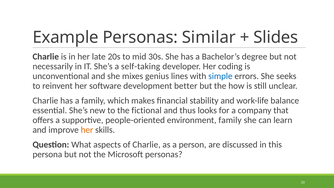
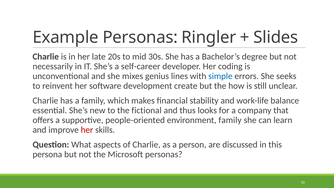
Similar: Similar -> Ringler (209, 37)
self-taking: self-taking -> self-career (141, 66)
better: better -> create (186, 86)
her colour: orange -> red (87, 130)
